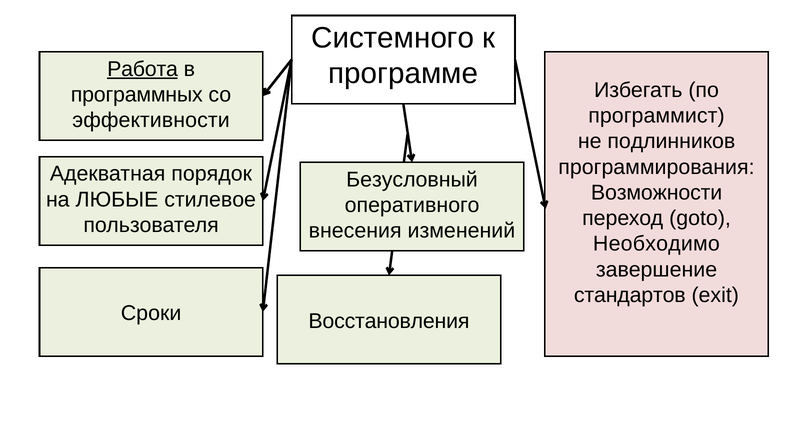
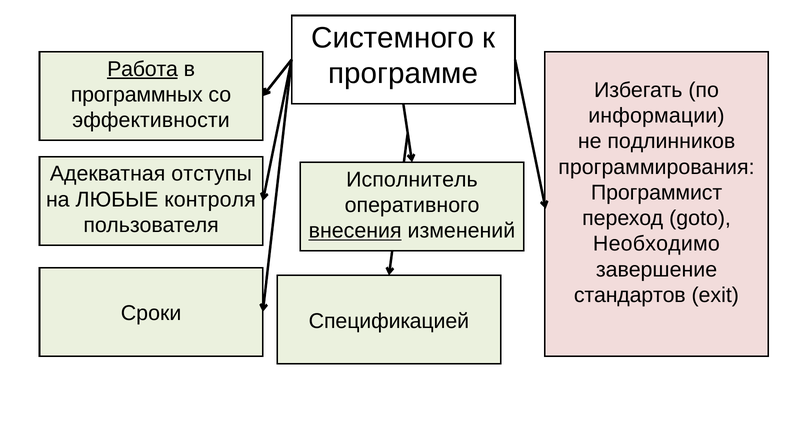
программист: программист -> информации (656, 116)
порядок: порядок -> отступы (212, 174)
Безусловный: Безусловный -> Исполнитель (412, 179)
Возможности: Возможности -> Программист (657, 193)
стилевое: стилевое -> контроля (210, 199)
внесения underline: none -> present (355, 231)
Восстановления: Восстановления -> Спецификацией (389, 321)
